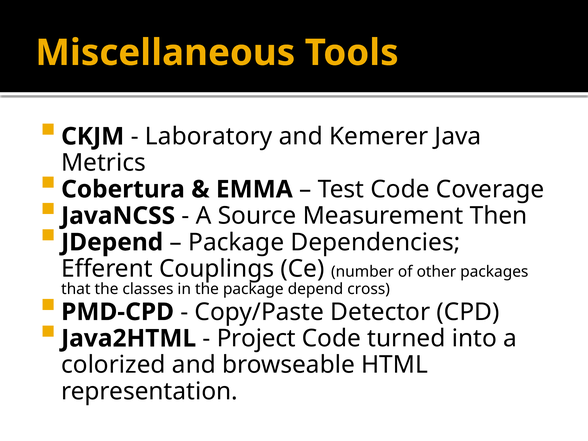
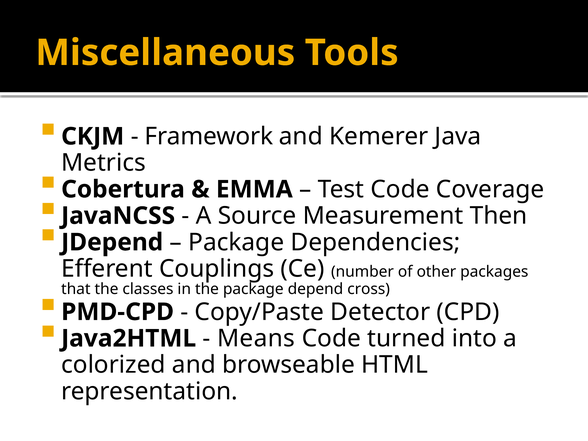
Laboratory: Laboratory -> Framework (209, 136)
Project: Project -> Means (256, 338)
